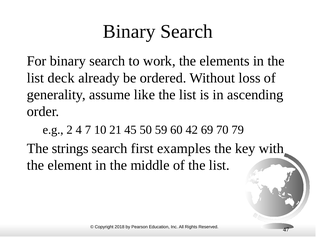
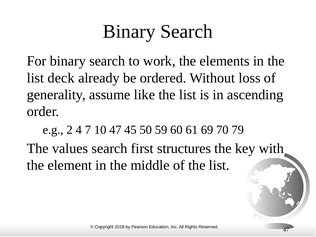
10 21: 21 -> 47 (115, 130)
42: 42 -> 61 (192, 130)
strings: strings -> values (70, 149)
examples: examples -> structures (184, 149)
